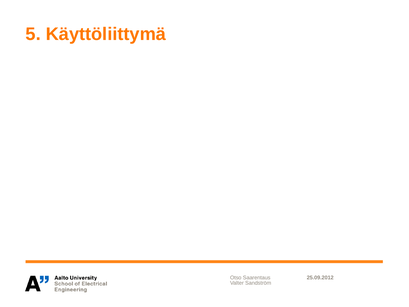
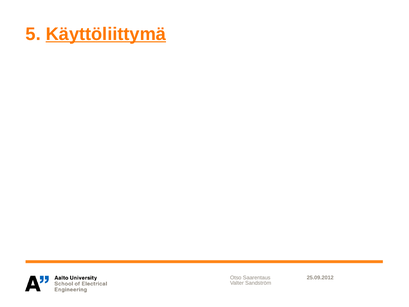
Käyttöliittymä underline: none -> present (106, 34)
